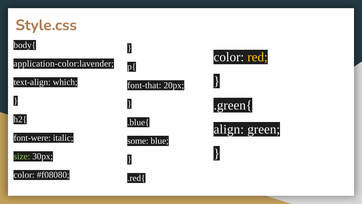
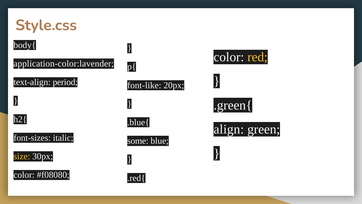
which: which -> period (65, 82)
font-that: font-that -> font-like (144, 85)
font-were: font-were -> font-sizes (32, 138)
size colour: light green -> yellow (22, 156)
